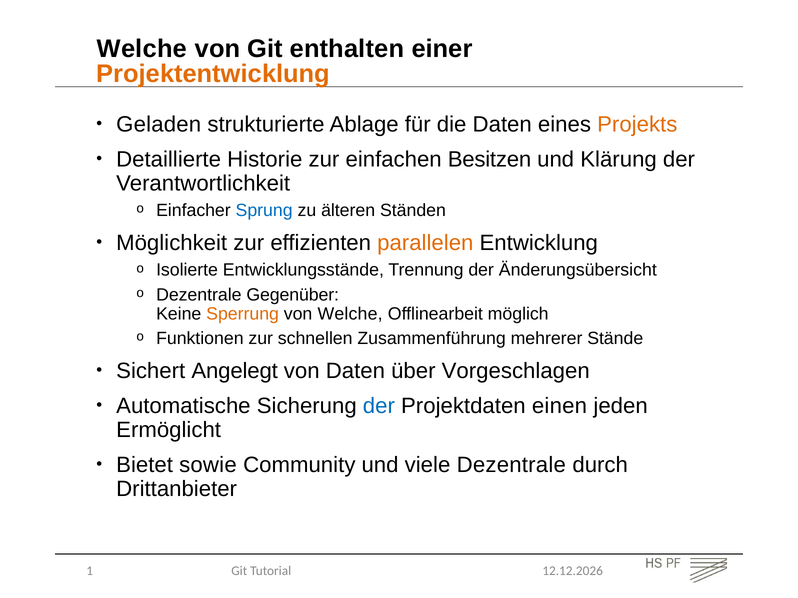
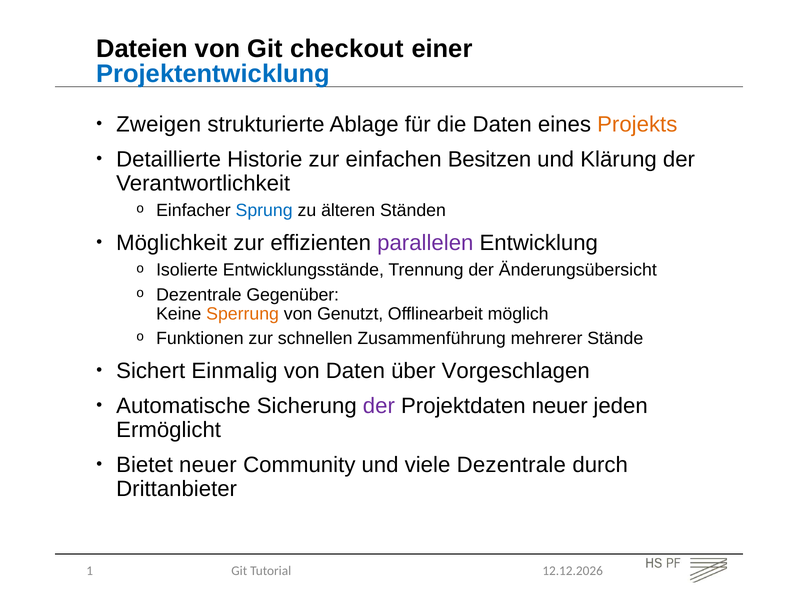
Welche: Welche -> Dateien (142, 49)
enthalten: enthalten -> checkout (347, 49)
Projektentwicklung colour: orange -> blue (213, 74)
Geladen: Geladen -> Zweigen (159, 125)
parallelen colour: orange -> purple (425, 243)
von Welche: Welche -> Genutzt (350, 314)
Angelegt: Angelegt -> Einmalig (234, 371)
der colour: blue -> purple (379, 406)
Projektdaten einen: einen -> neuer (560, 406)
Bietet sowie: sowie -> neuer (208, 465)
